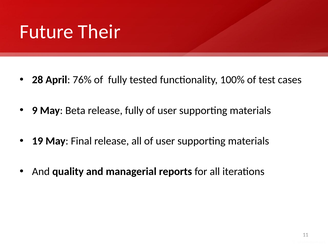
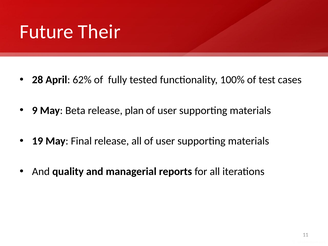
76%: 76% -> 62% (82, 80)
release fully: fully -> plan (134, 110)
